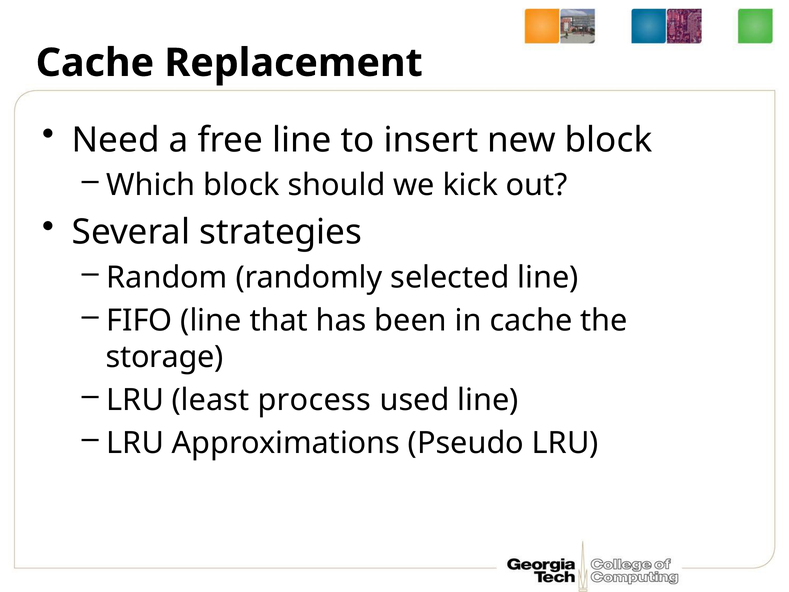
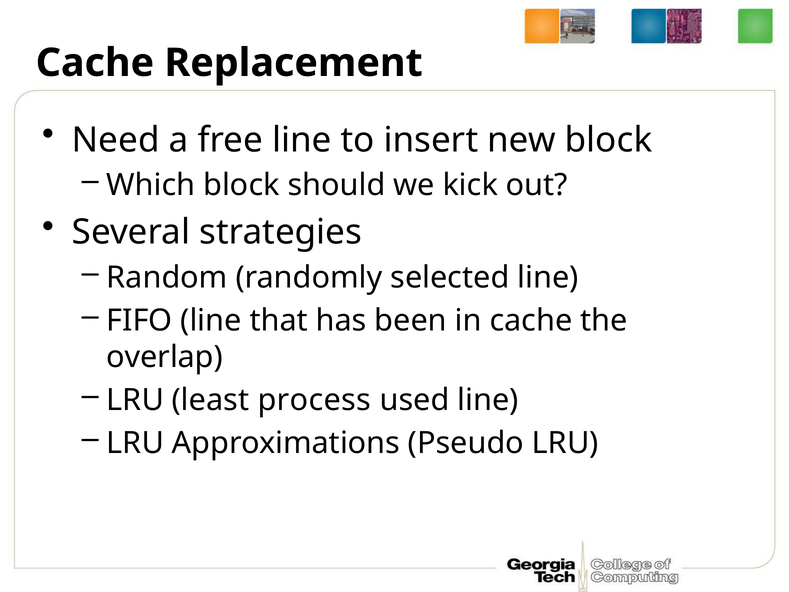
storage: storage -> overlap (165, 357)
